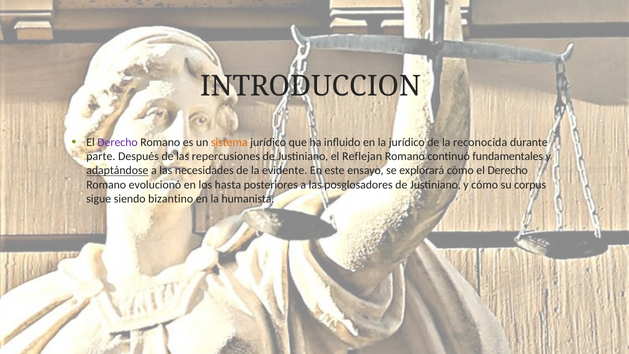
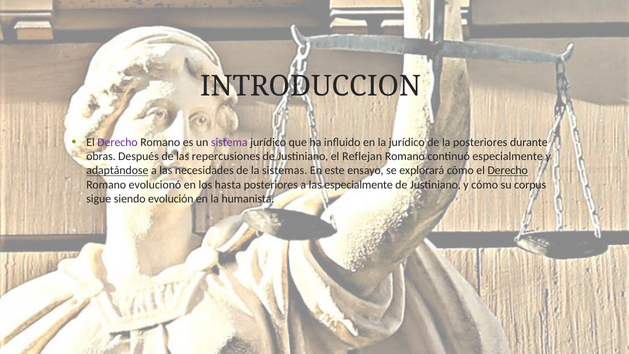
sistema colour: orange -> purple (229, 142)
la reconocida: reconocida -> posteriores (480, 142)
parte: parte -> obras (101, 156)
continuó fundamentales: fundamentales -> especialmente (508, 156)
evidente: evidente -> sistemas (285, 170)
Derecho underline: none -> present (508, 170)
las posglosadores: posglosadores -> especialmente (359, 185)
bizantino: bizantino -> evolución (171, 199)
